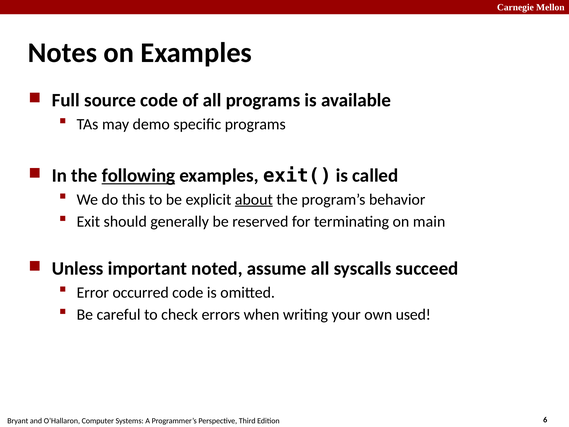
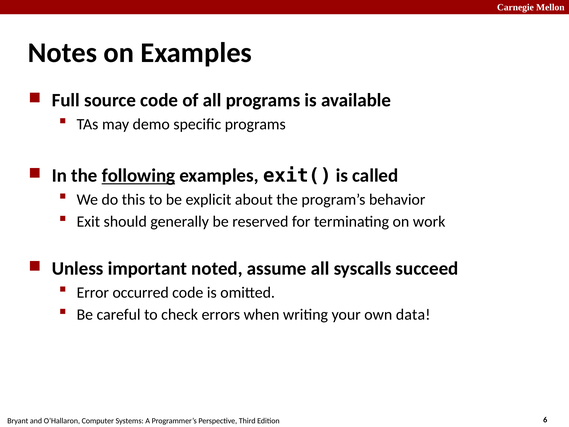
about underline: present -> none (254, 199)
main: main -> work (429, 221)
used: used -> data (413, 314)
